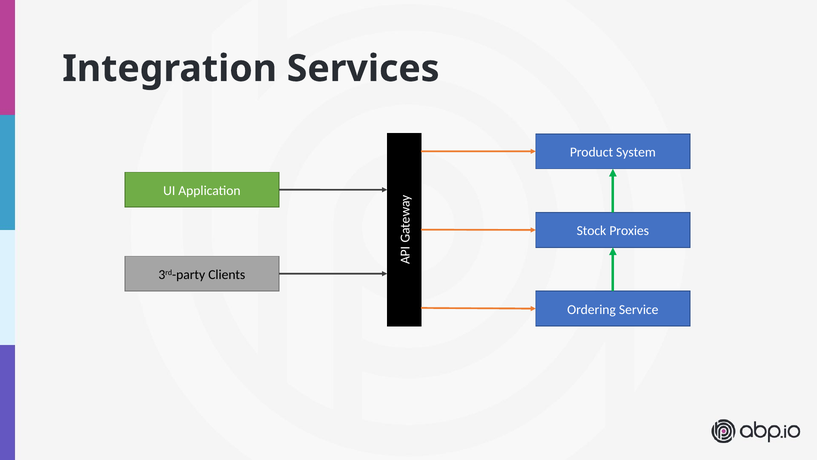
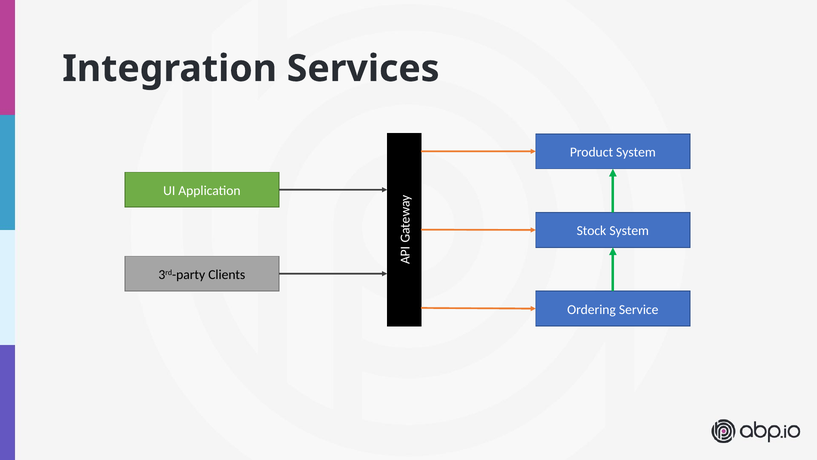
Stock Proxies: Proxies -> System (629, 231)
